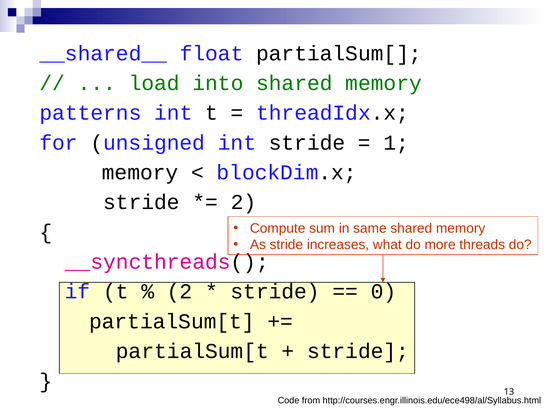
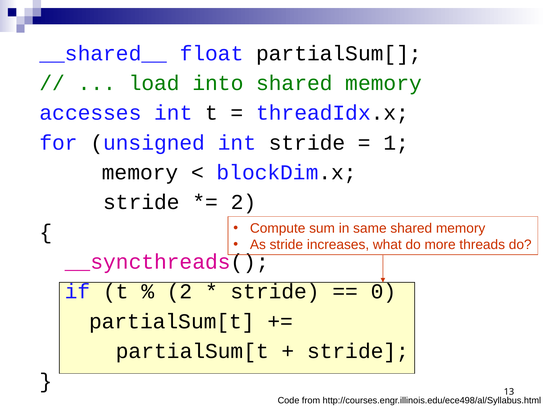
patterns: patterns -> accesses (91, 113)
